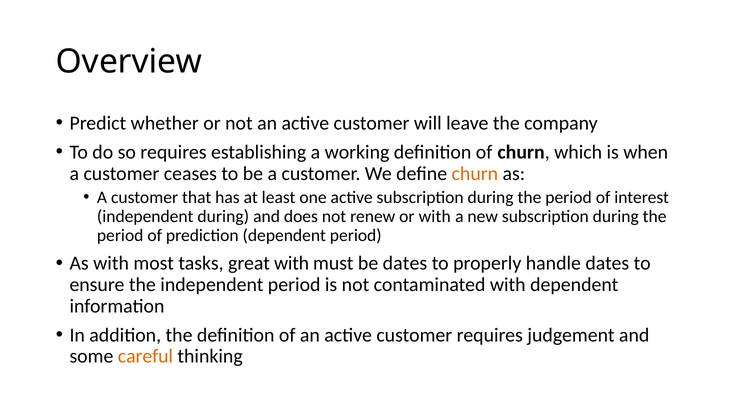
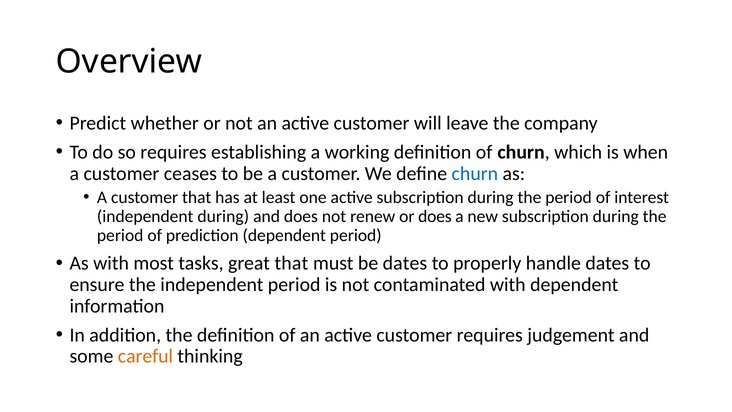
churn colour: orange -> blue (475, 173)
or with: with -> does (435, 216)
great with: with -> that (291, 263)
